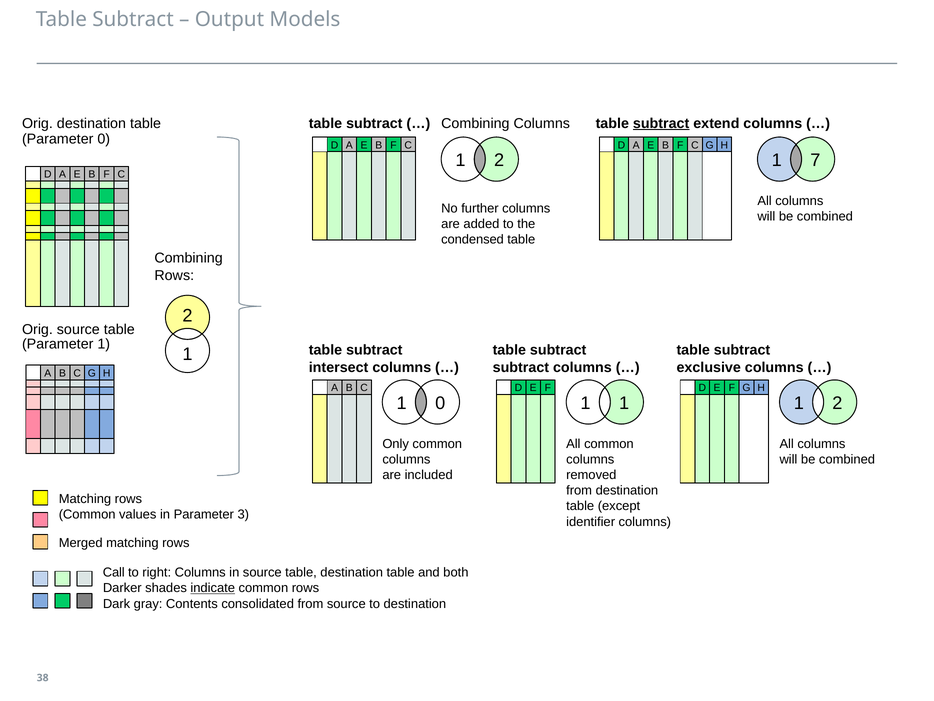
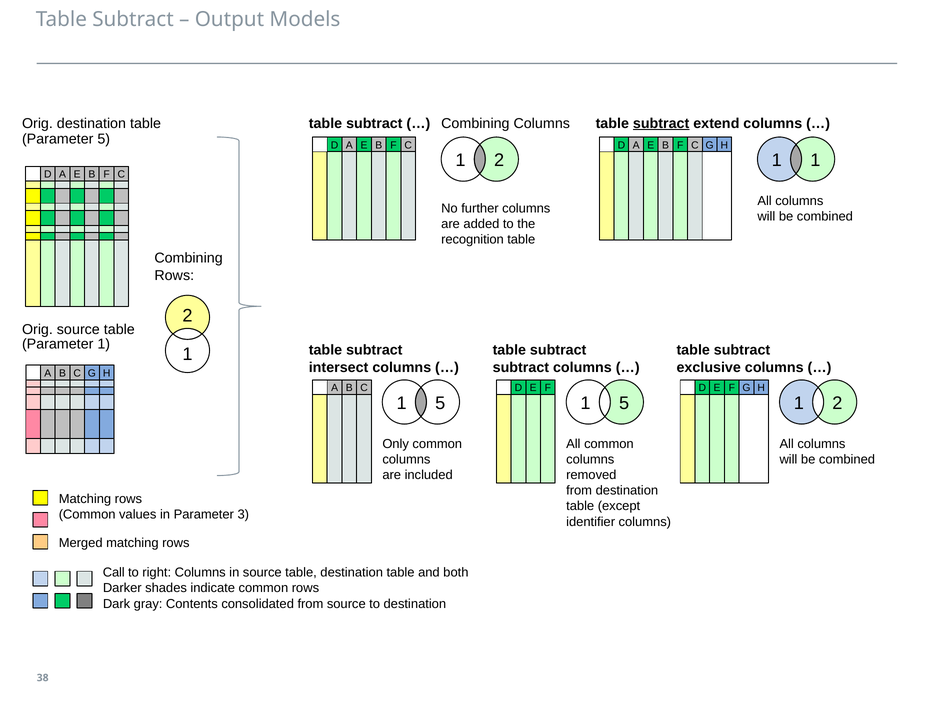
Parameter 0: 0 -> 5 (104, 139)
7: 7 -> 1 (815, 160)
condensed: condensed -> recognition (473, 239)
0: 0 -> 5 (440, 403)
1: 1 -> 5 (624, 403)
indicate underline: present -> none (213, 588)
